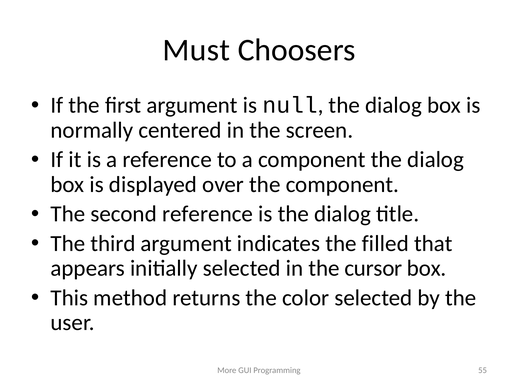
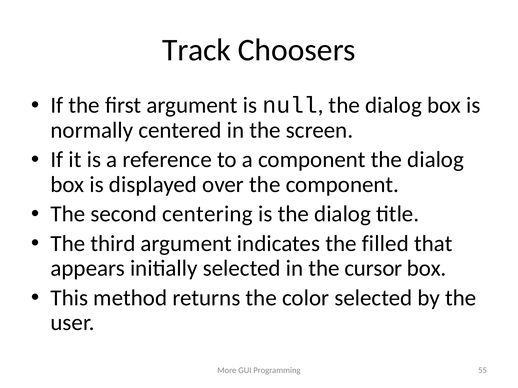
Must: Must -> Track (196, 50)
second reference: reference -> centering (207, 214)
